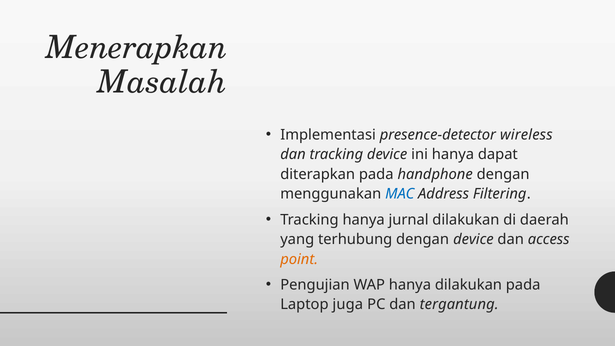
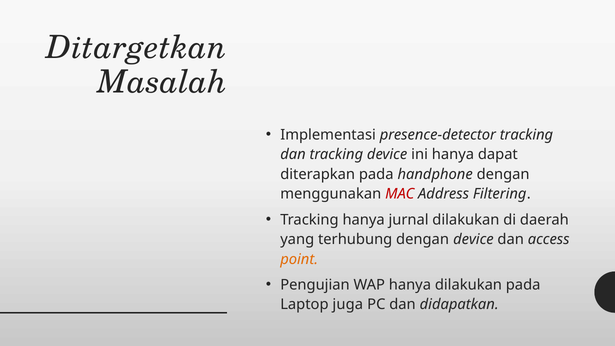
Menerapkan: Menerapkan -> Ditargetkan (137, 48)
presence-detector wireless: wireless -> tracking (526, 135)
MAC colour: blue -> red (400, 194)
tergantung: tergantung -> didapatkan (459, 305)
